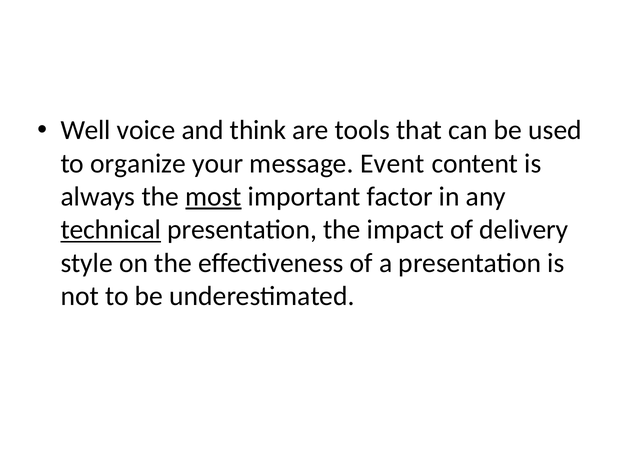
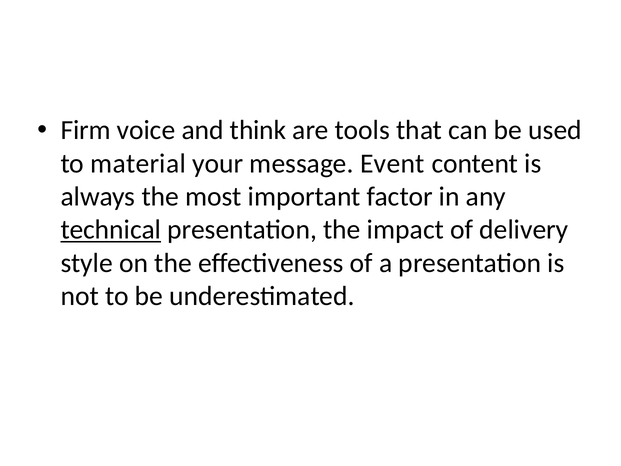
Well: Well -> Firm (86, 130)
organize: organize -> material (138, 163)
most underline: present -> none (213, 197)
